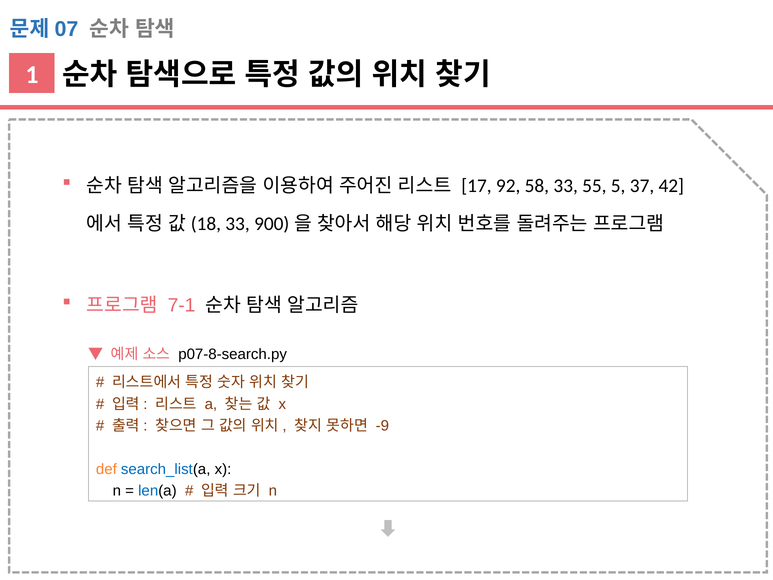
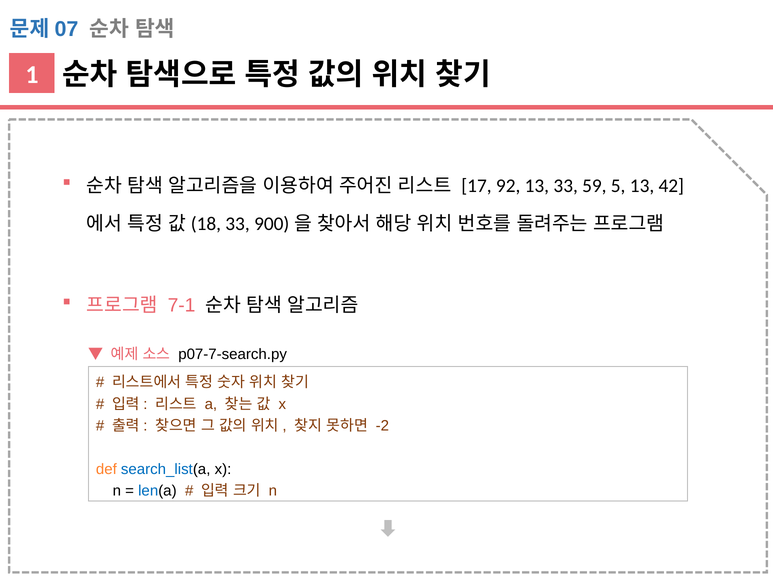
92 58: 58 -> 13 (537, 186)
55: 55 -> 59 (594, 186)
5 37: 37 -> 13 (642, 186)
p07-8-search.py: p07-8-search.py -> p07-7-search.py (233, 354)
-9: -9 -> -2 (382, 426)
